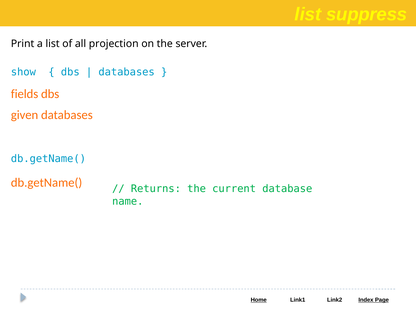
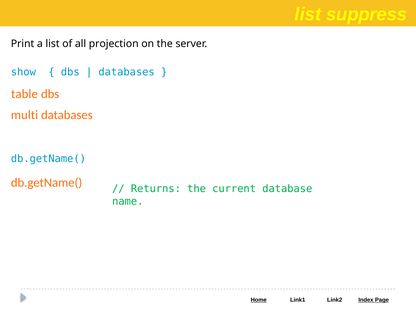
fields: fields -> table (24, 94)
given: given -> multi (24, 115)
